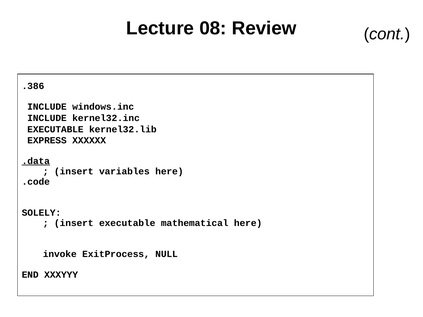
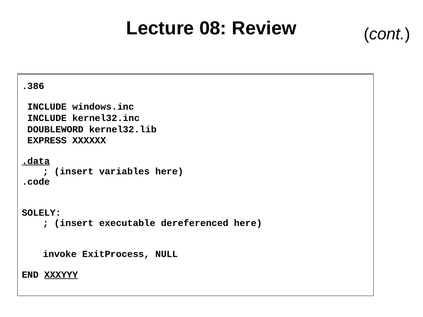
EXECUTABLE: EXECUTABLE -> DOUBLEWORD (55, 129)
mathematical: mathematical -> dereferenced (195, 223)
XXXYYY underline: none -> present (61, 275)
